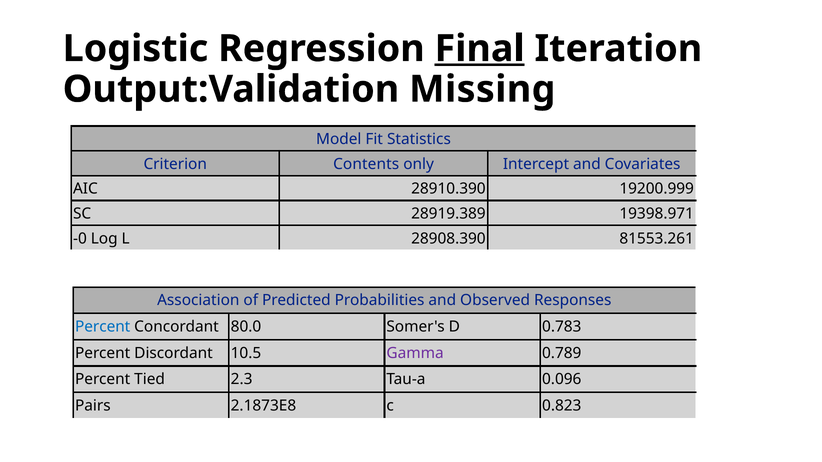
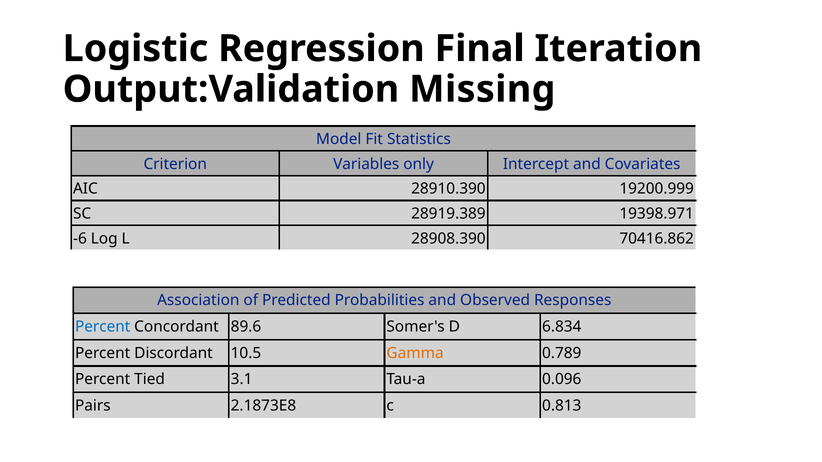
Final underline: present -> none (480, 49)
Contents: Contents -> Variables (366, 164)
-0: -0 -> -6 (80, 239)
81553.261: 81553.261 -> 70416.862 (657, 239)
80.0: 80.0 -> 89.6 (246, 327)
0.783: 0.783 -> 6.834 (562, 327)
Gamma colour: purple -> orange (415, 353)
2.3: 2.3 -> 3.1 (242, 380)
0.823: 0.823 -> 0.813 (562, 406)
